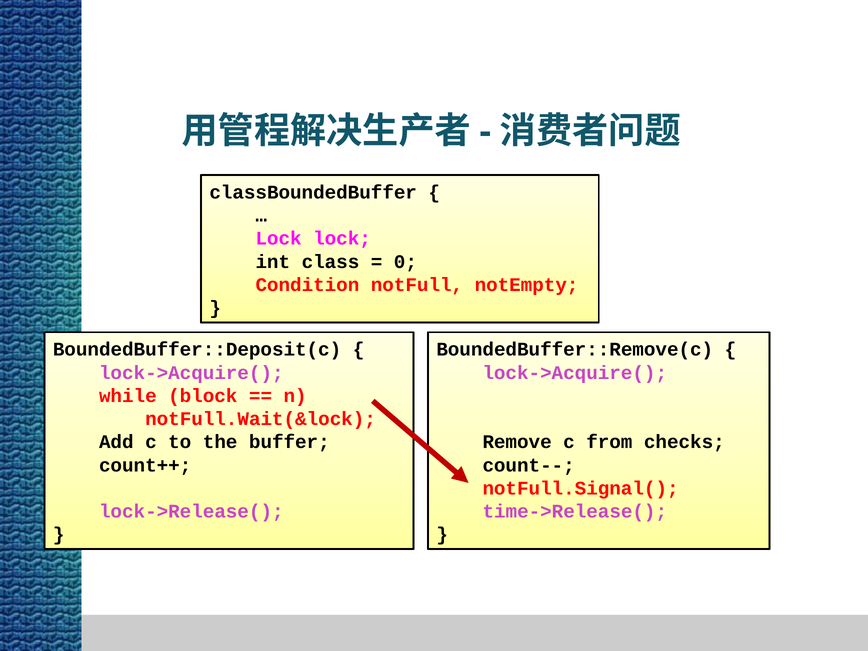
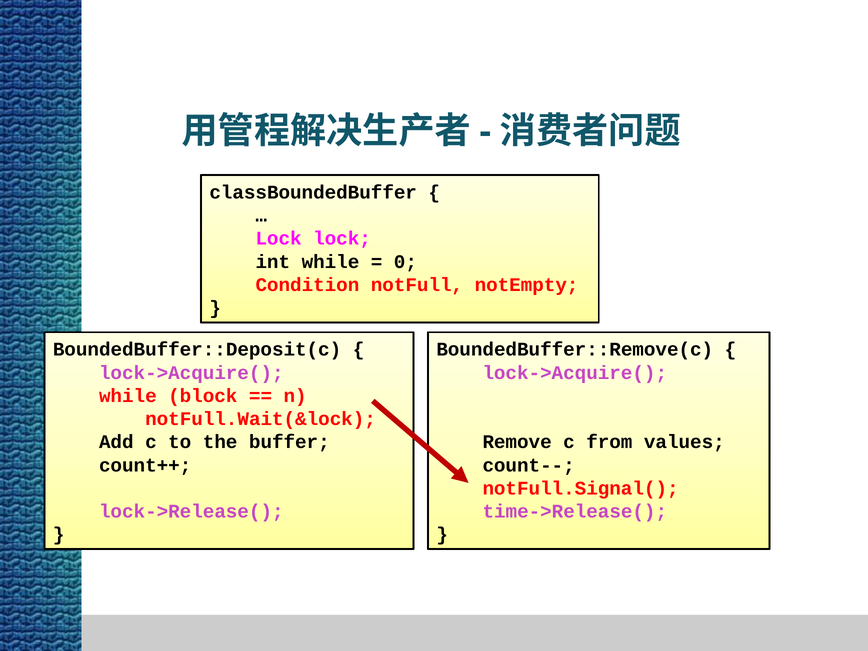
int class: class -> while (330, 262)
checks: checks -> values (684, 442)
